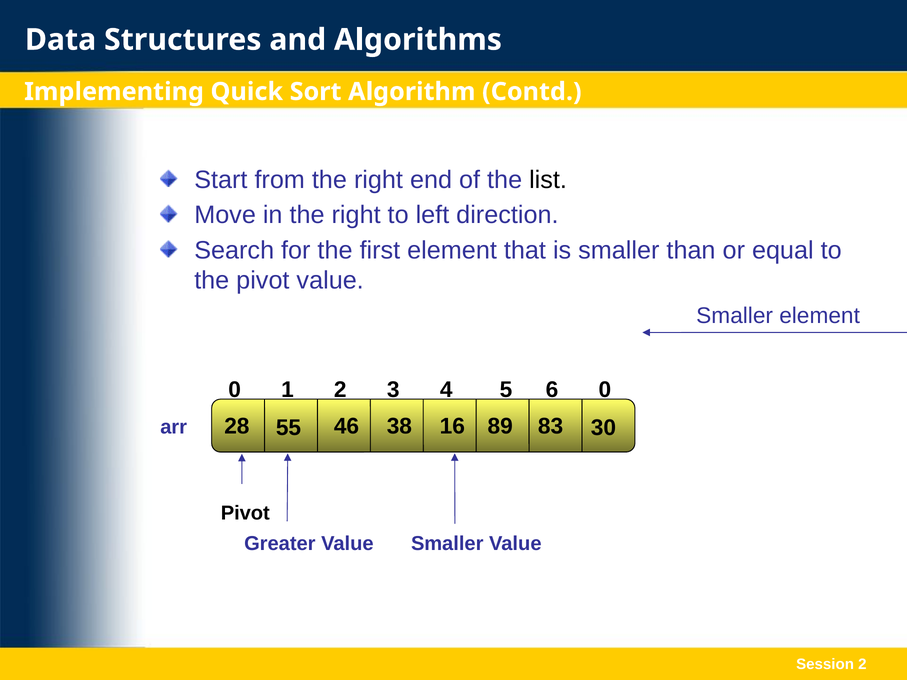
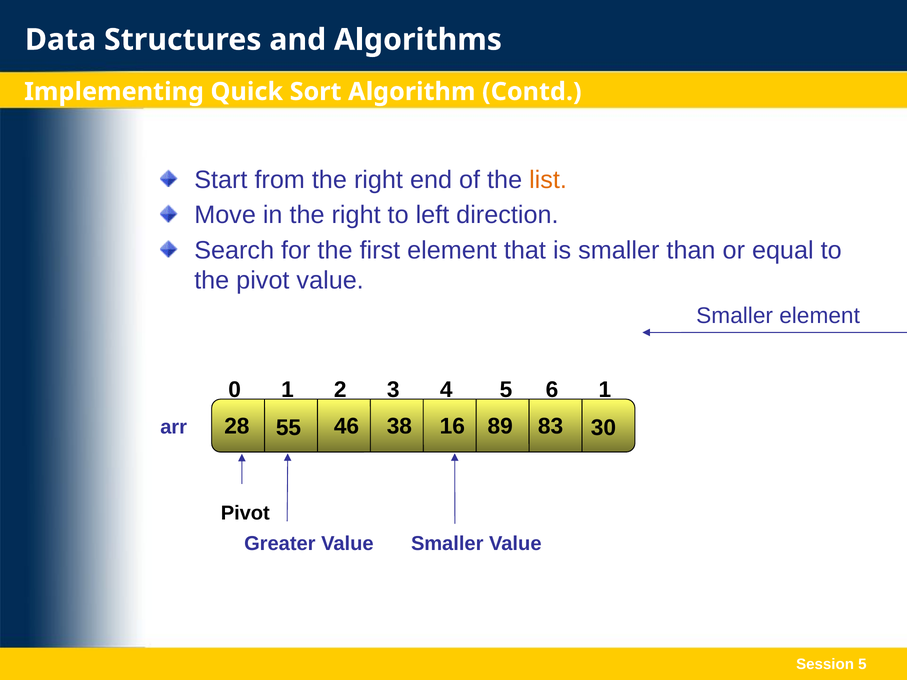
list colour: black -> orange (548, 180)
6 0: 0 -> 1 (605, 390)
2: 2 -> 5 (862, 665)
